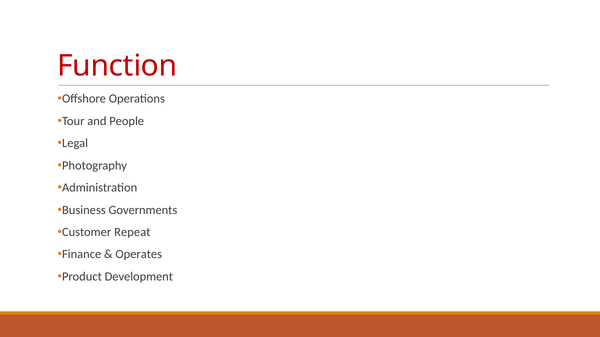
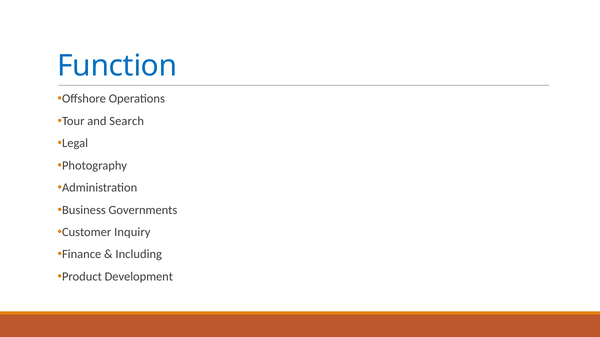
Function colour: red -> blue (117, 66)
People: People -> Search (127, 121)
Repeat: Repeat -> Inquiry (132, 232)
Operates: Operates -> Including (139, 255)
